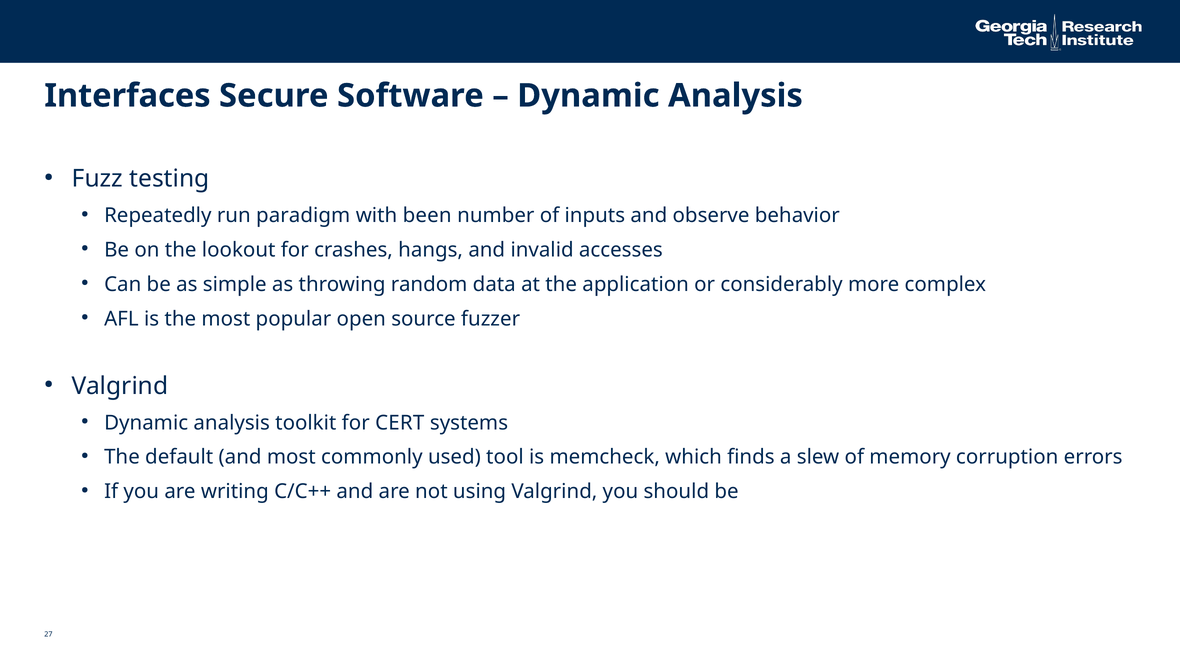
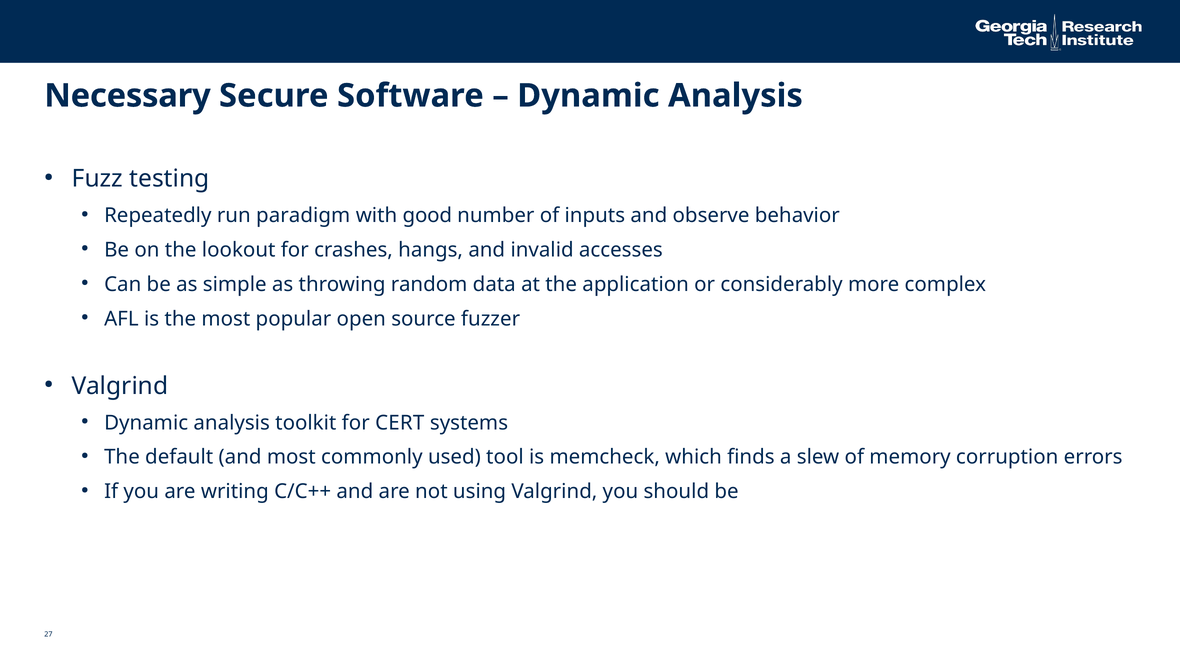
Interfaces: Interfaces -> Necessary (127, 96)
been: been -> good (427, 215)
